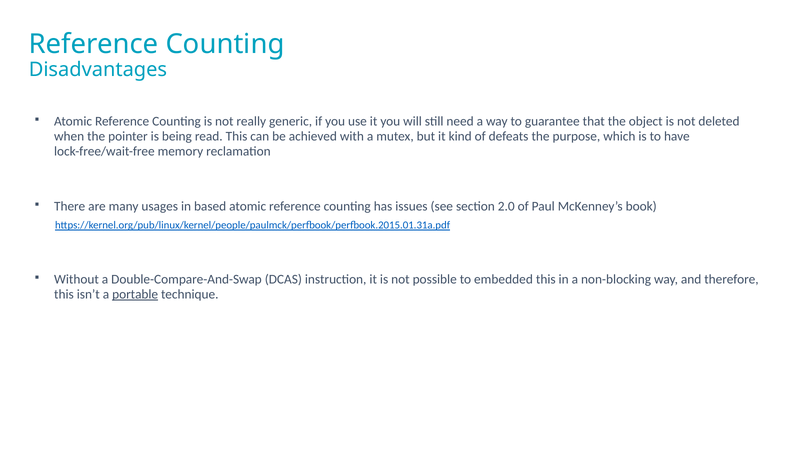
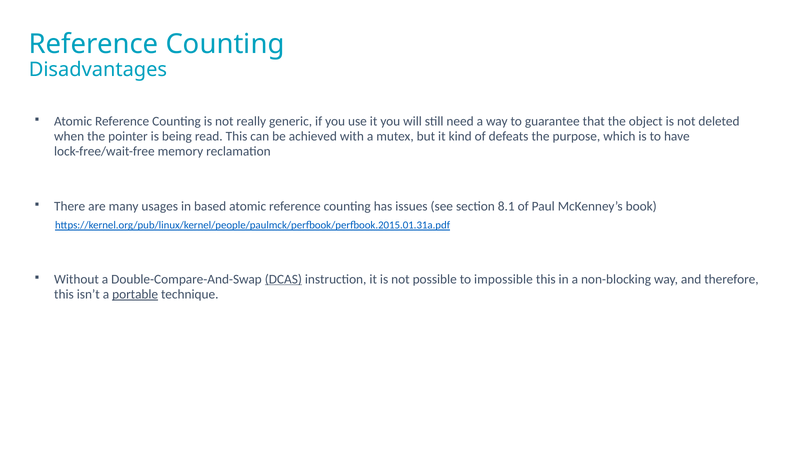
2.0: 2.0 -> 8.1 (506, 207)
DCAS underline: none -> present (283, 279)
embedded: embedded -> impossible (503, 279)
